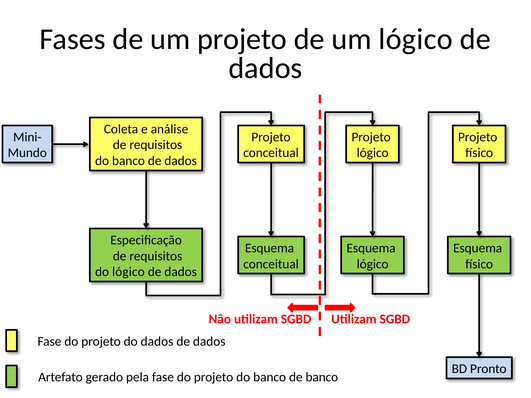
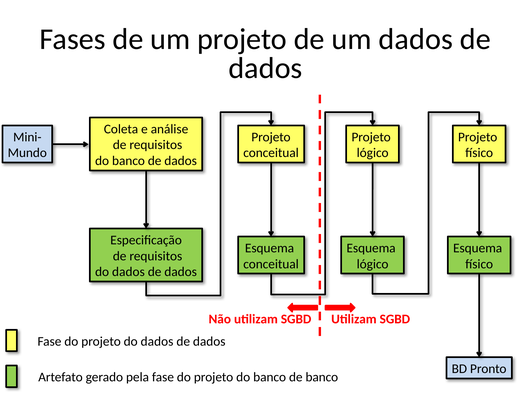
um lógico: lógico -> dados (416, 39)
lógico: lógico -> dados (128, 272)
